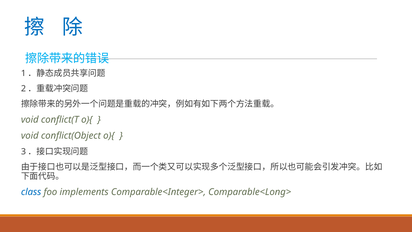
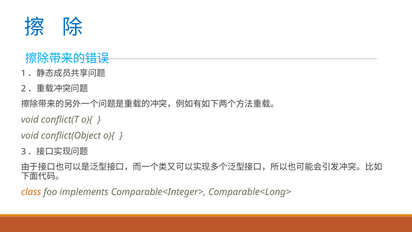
class colour: blue -> orange (31, 192)
